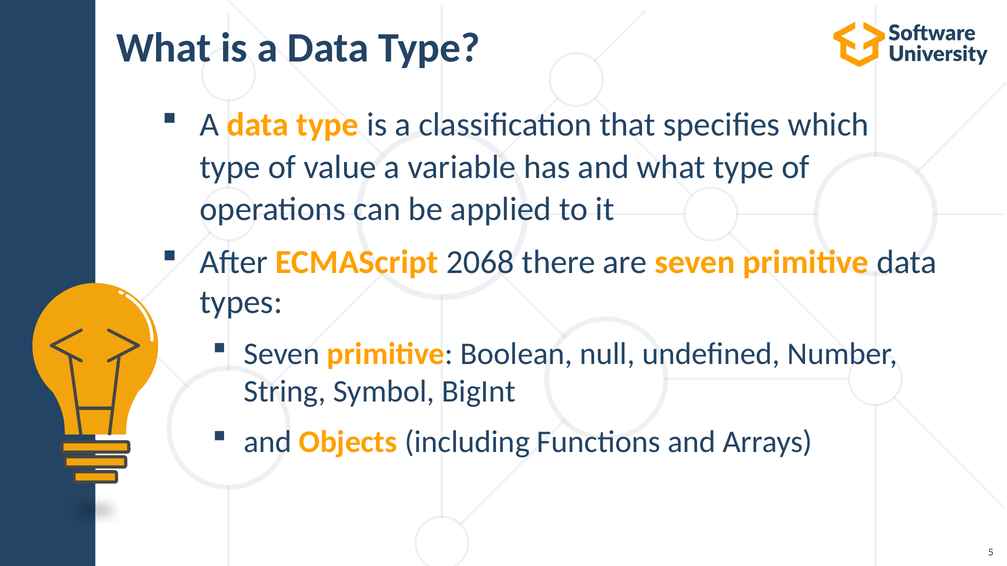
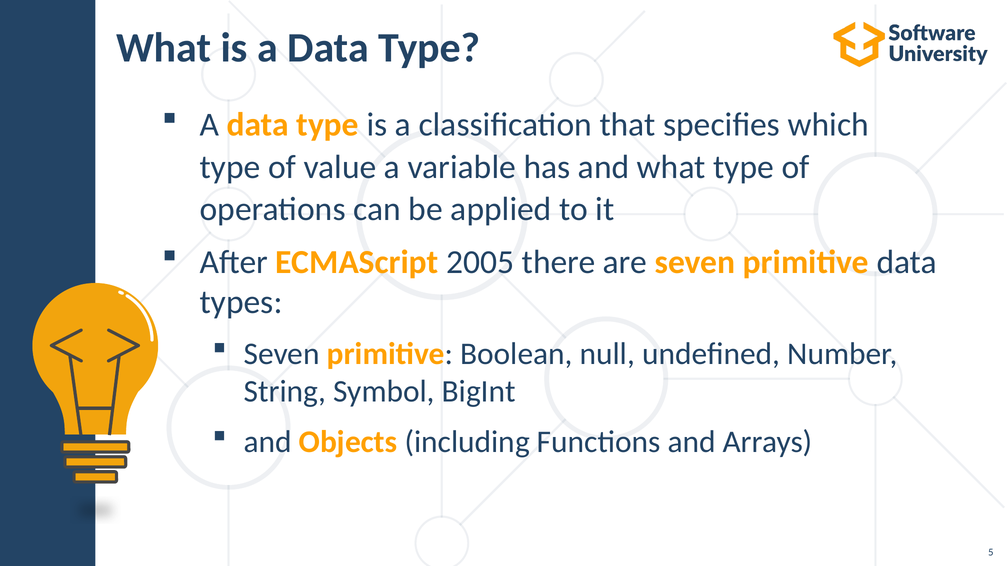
2068: 2068 -> 2005 (480, 262)
